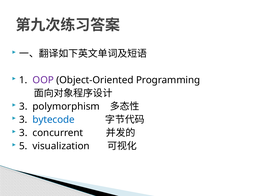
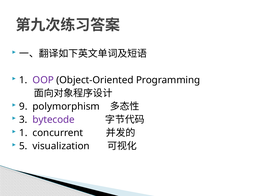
3: 3 -> 9 (23, 107)
bytecode colour: blue -> purple (54, 120)
3: 3 -> 1 (23, 133)
